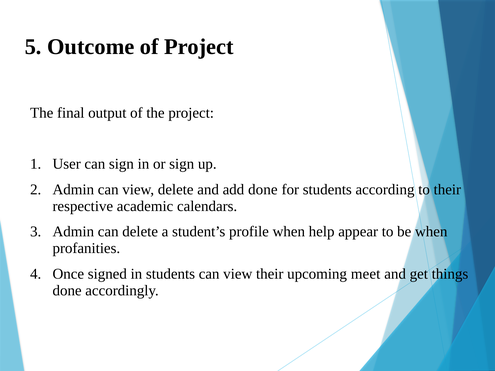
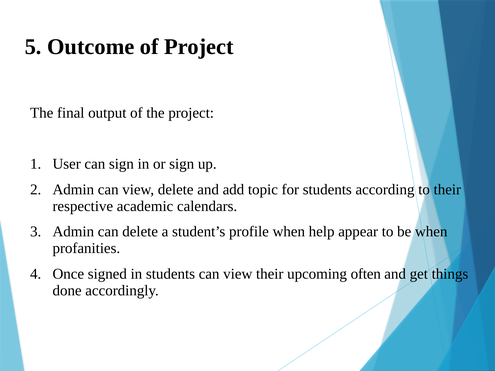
add done: done -> topic (263, 190)
meet: meet -> often (366, 274)
